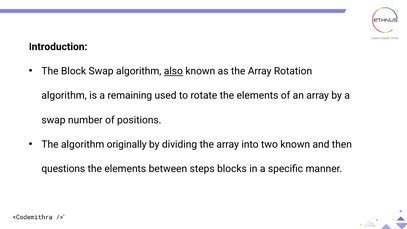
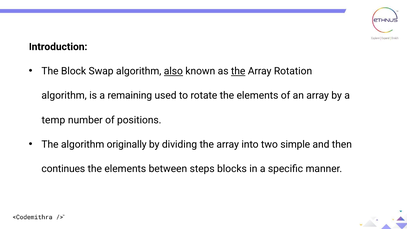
the underline: none -> present (238, 71)
swap: swap -> temp (53, 120)
two known: known -> simple (295, 144)
questions: questions -> continues (63, 169)
